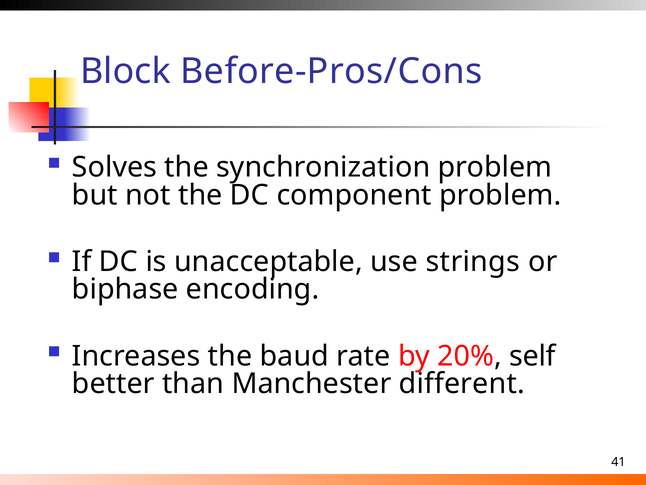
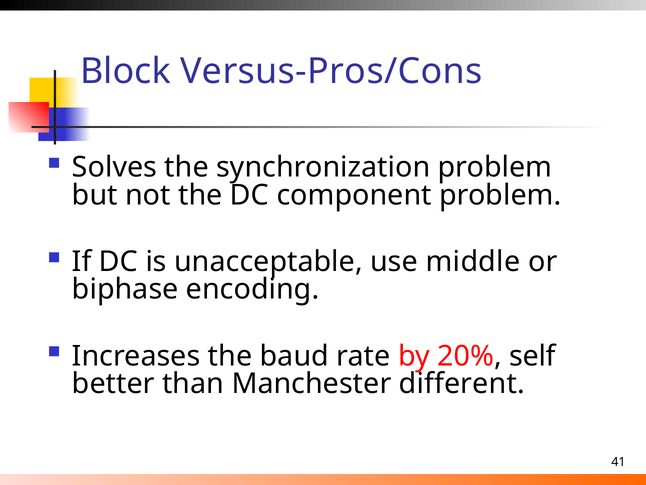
Before-Pros/Cons: Before-Pros/Cons -> Versus-Pros/Cons (331, 71)
strings: strings -> middle (473, 261)
